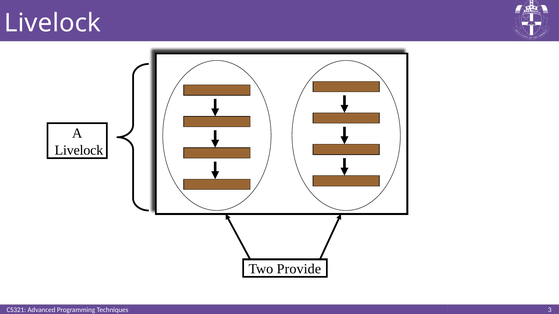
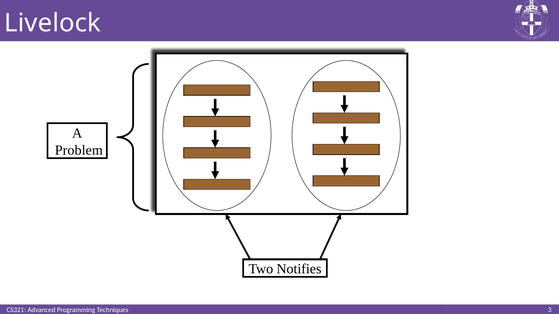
Livelock: Livelock -> Problem (79, 150)
Provide: Provide -> Notifies (299, 269)
